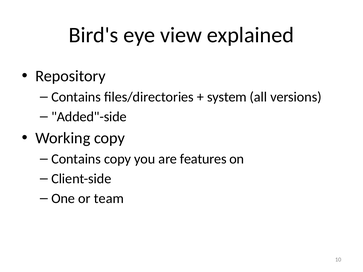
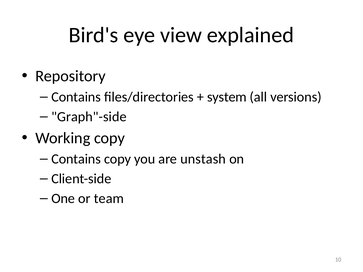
Added"-side: Added"-side -> Graph"-side (89, 117)
features: features -> unstash (203, 159)
